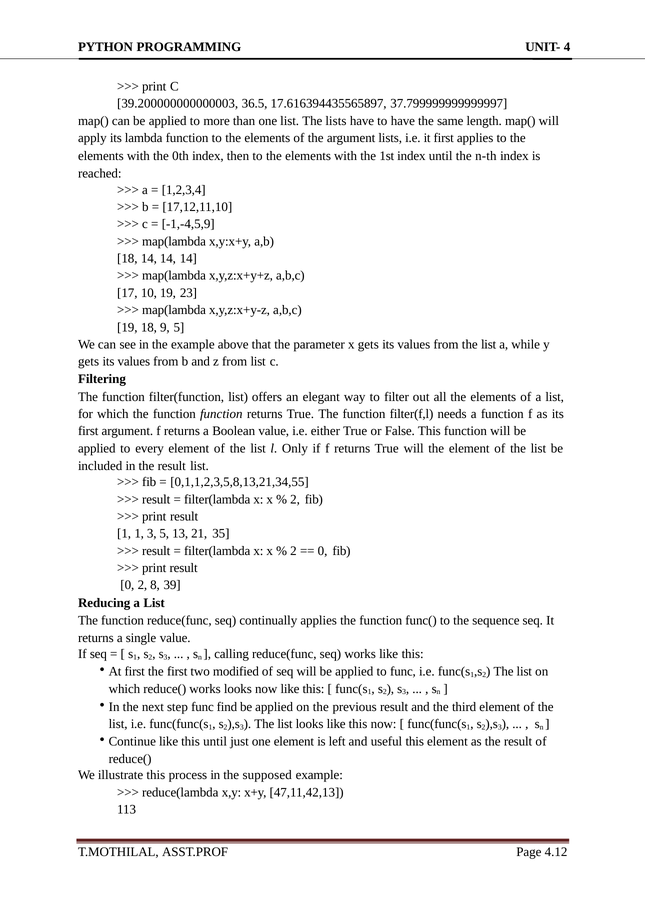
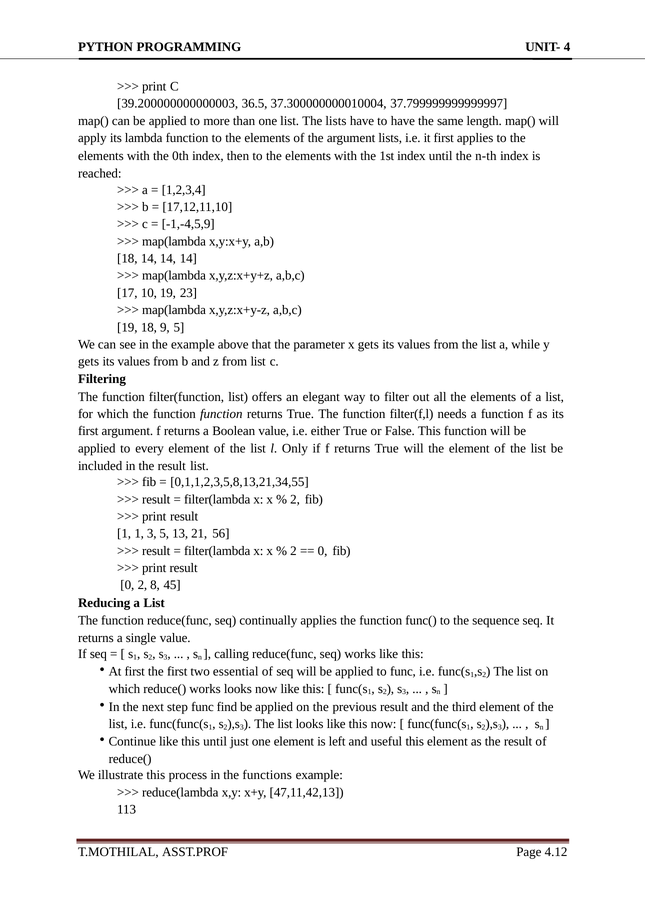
17.616394435565897: 17.616394435565897 -> 37.300000000010004 (329, 104)
35: 35 -> 56 (221, 534)
39: 39 -> 45 (172, 585)
modified: modified -> essential (236, 671)
supposed: supposed -> functions (267, 775)
